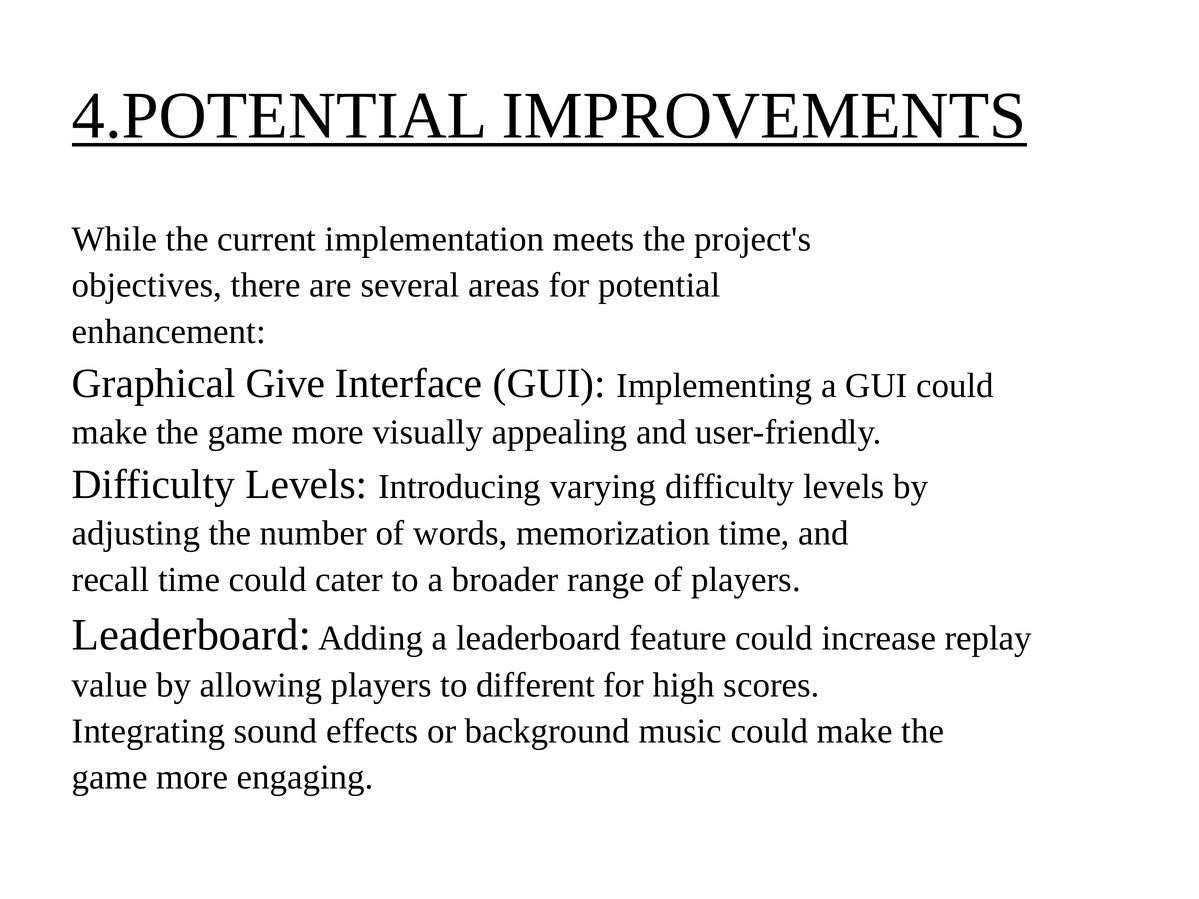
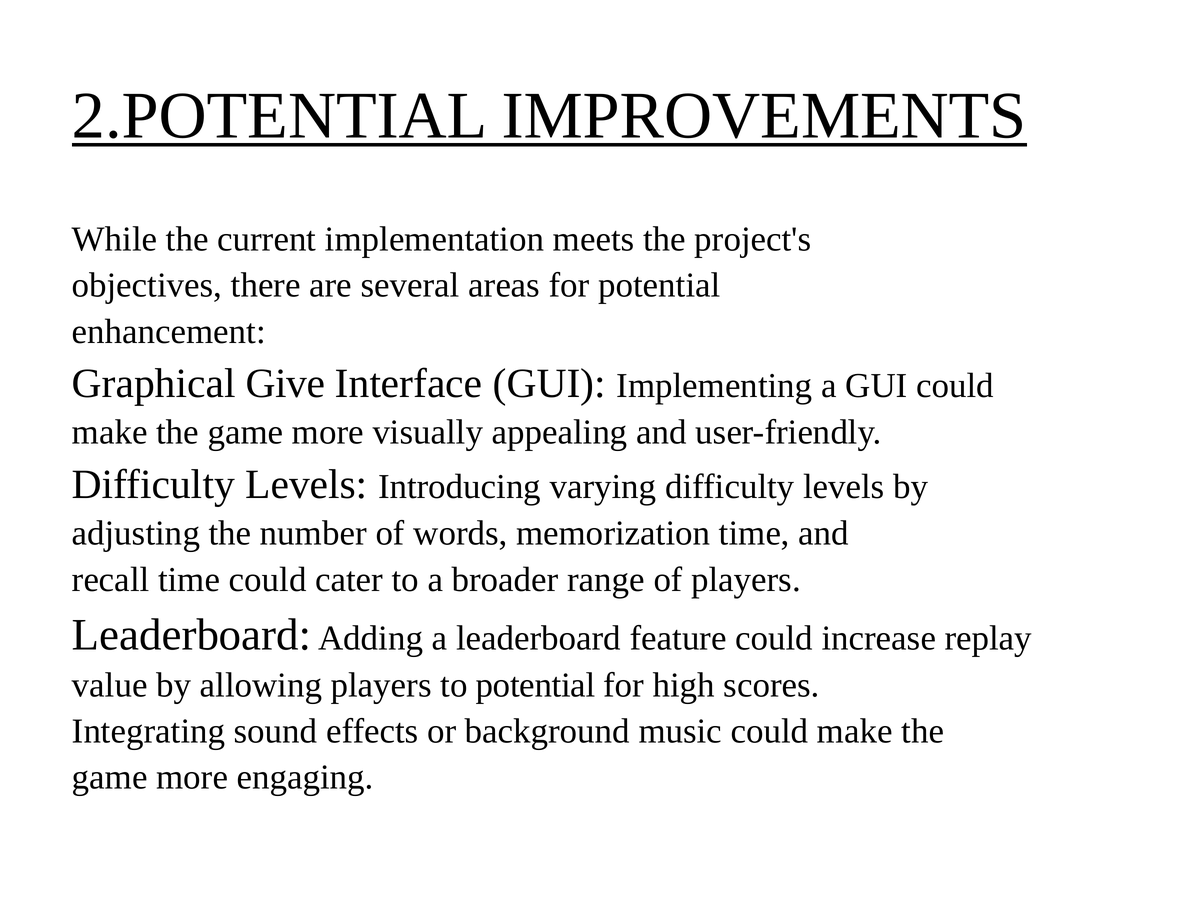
4.POTENTIAL: 4.POTENTIAL -> 2.POTENTIAL (280, 116)
to different: different -> potential (536, 685)
